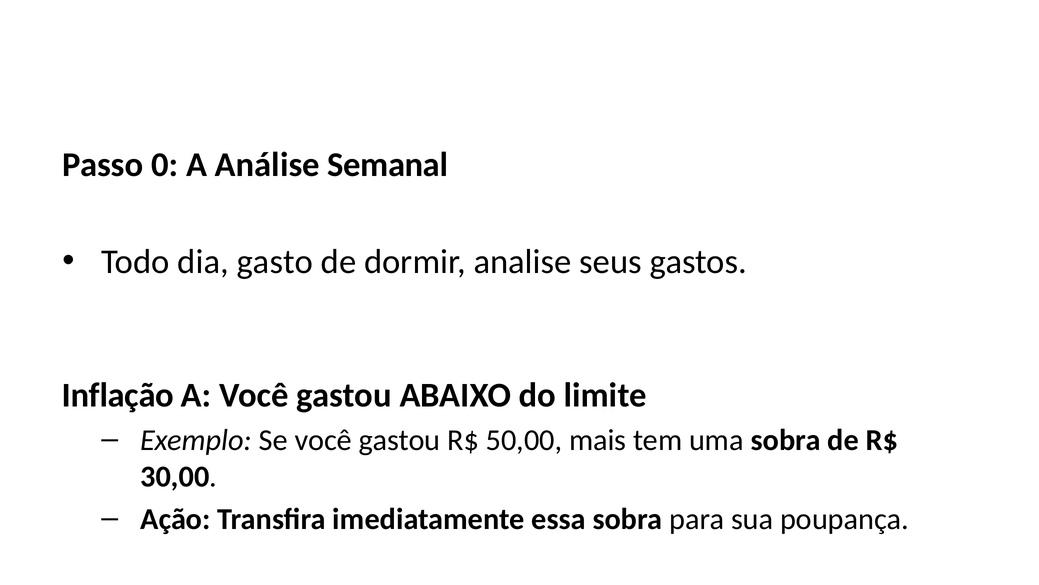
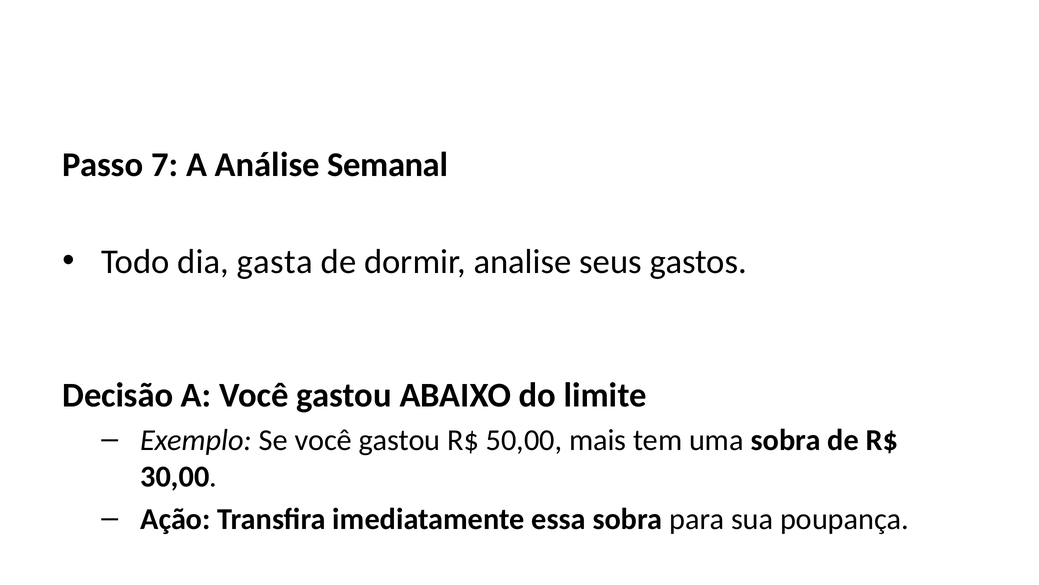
0: 0 -> 7 (165, 165)
gasto: gasto -> gasta (275, 262)
Inflação: Inflação -> Decisão (118, 395)
